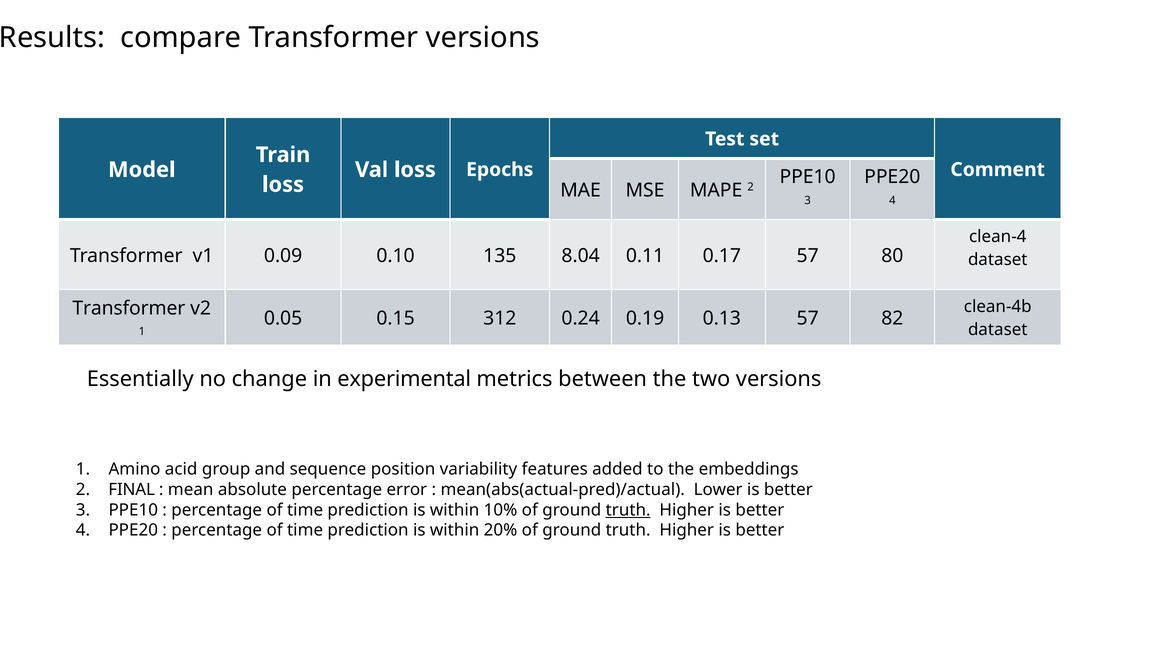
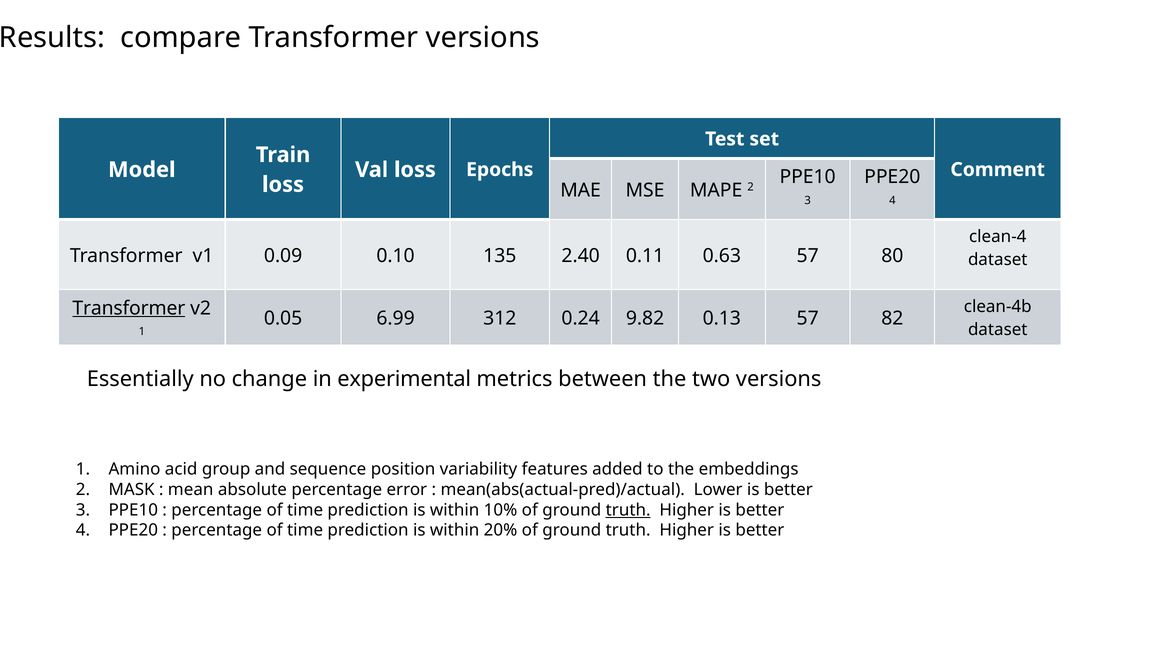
8.04: 8.04 -> 2.40 (581, 256)
0.17: 0.17 -> 0.63 (722, 256)
Transformer underline: none -> present (129, 308)
0.15: 0.15 -> 6.99 (396, 318)
0.19: 0.19 -> 9.82 (645, 318)
FINAL: FINAL -> MASK (132, 489)
